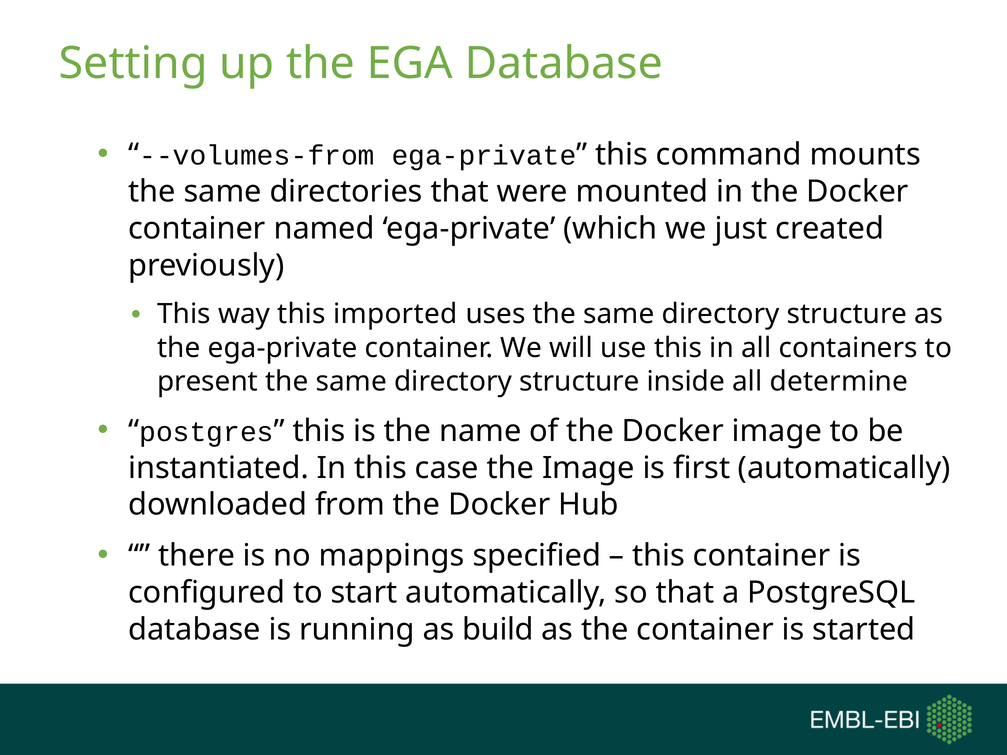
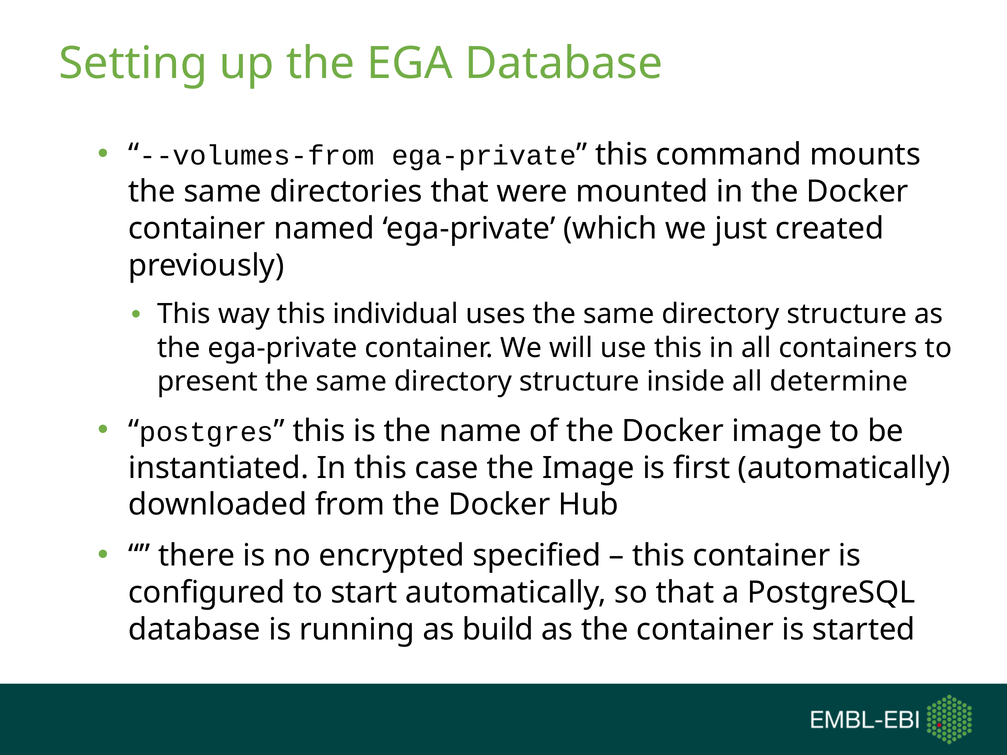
imported: imported -> individual (396, 314)
mappings: mappings -> encrypted (392, 556)
